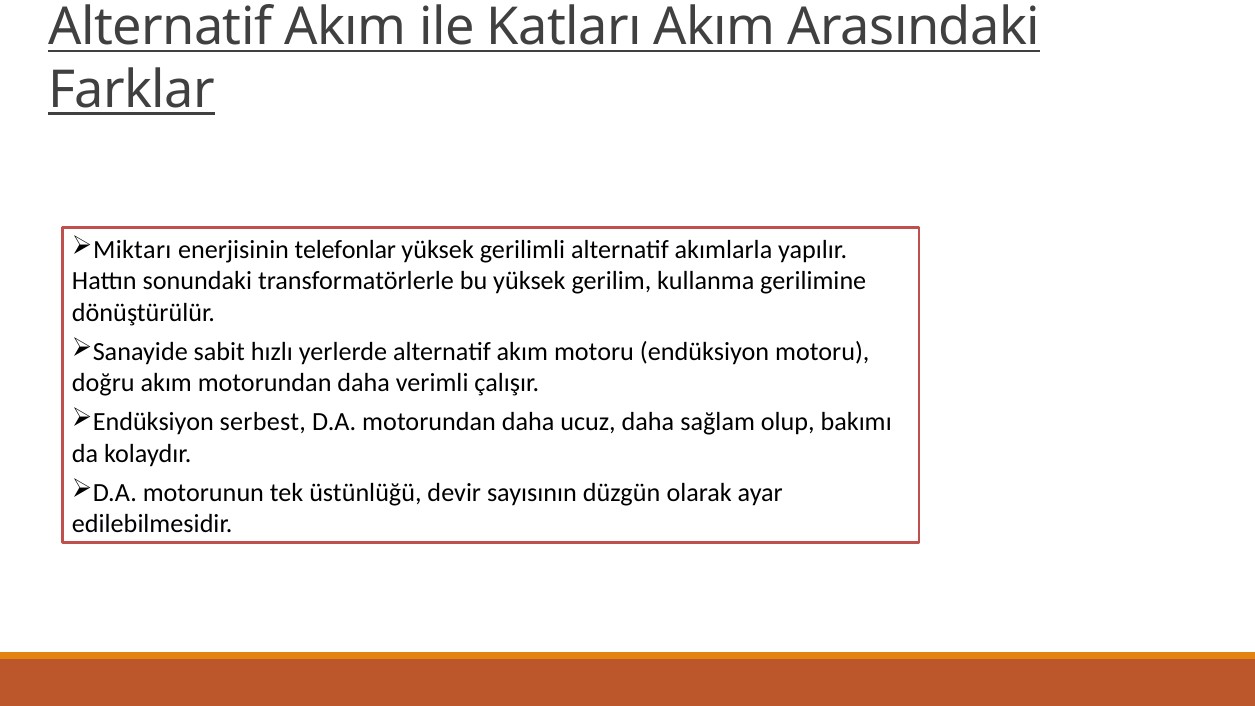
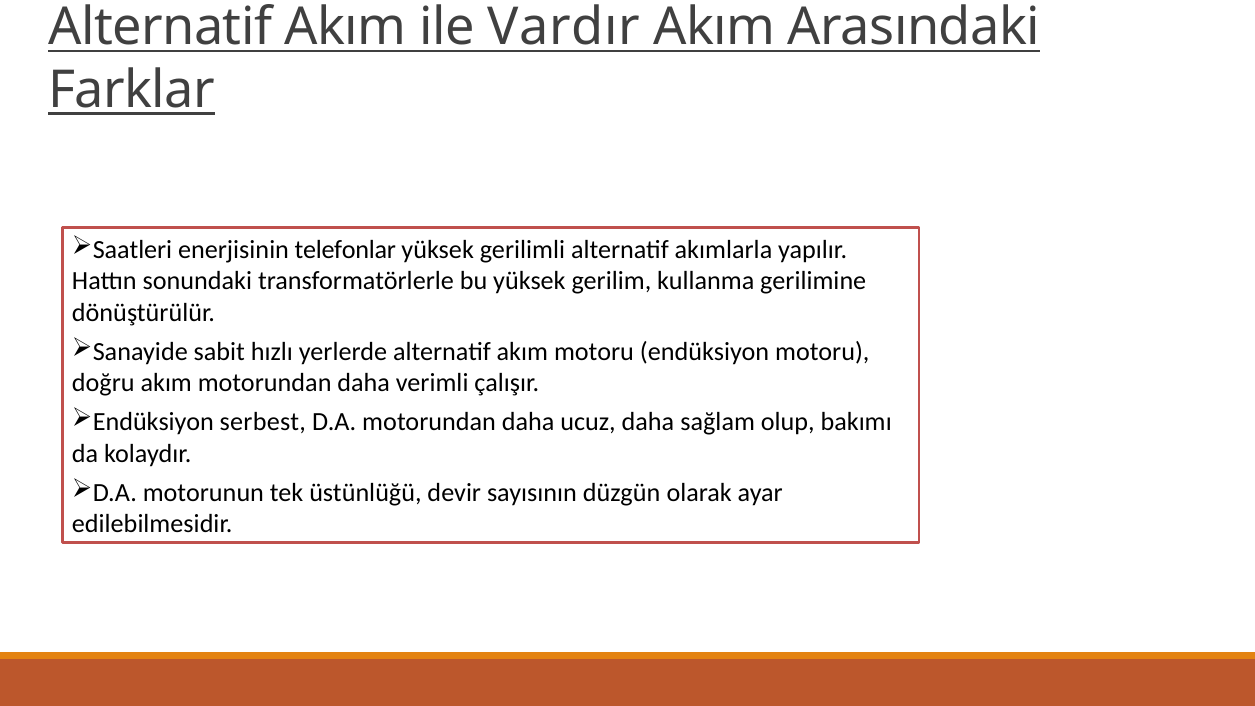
Katları: Katları -> Vardır (564, 27)
Miktarı: Miktarı -> Saatleri (132, 250)
